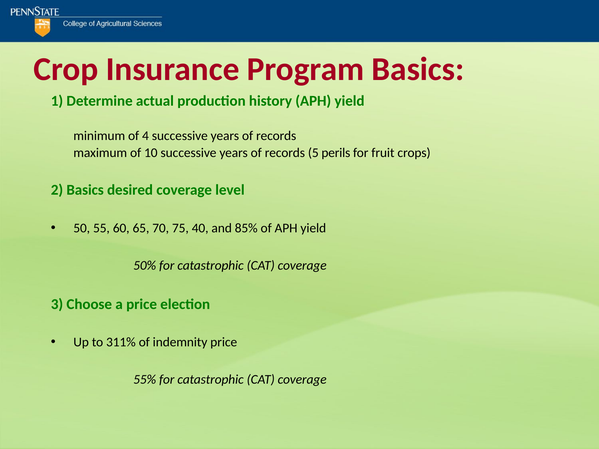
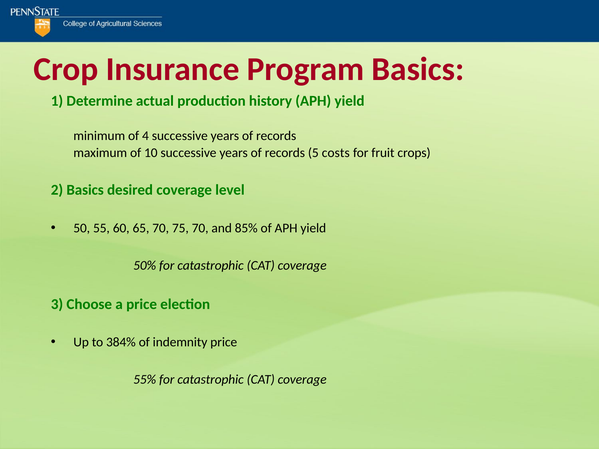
perils: perils -> costs (336, 153)
75 40: 40 -> 70 (200, 228)
311%: 311% -> 384% (121, 342)
